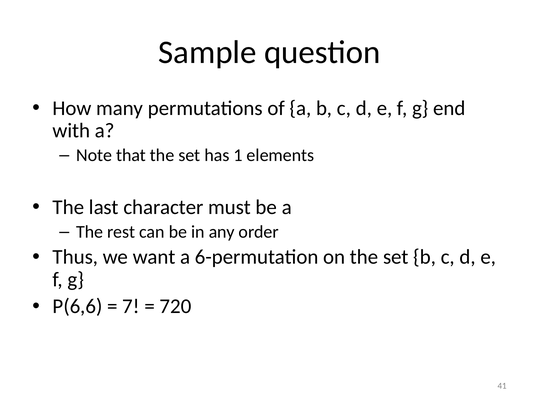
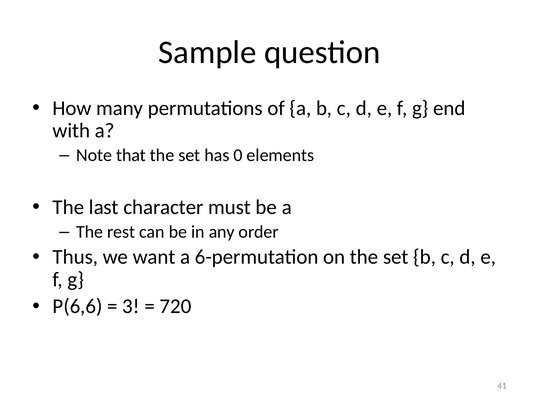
1: 1 -> 0 (238, 155)
7: 7 -> 3 (131, 307)
